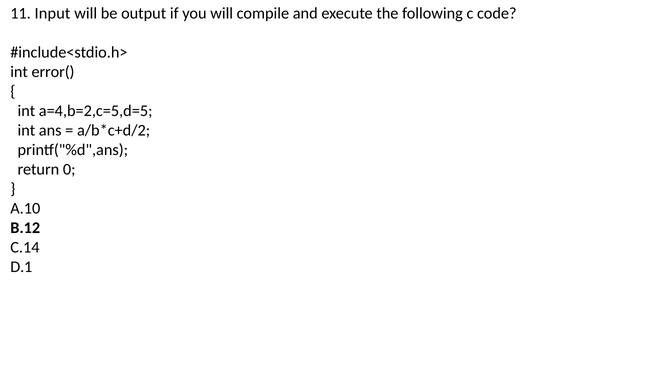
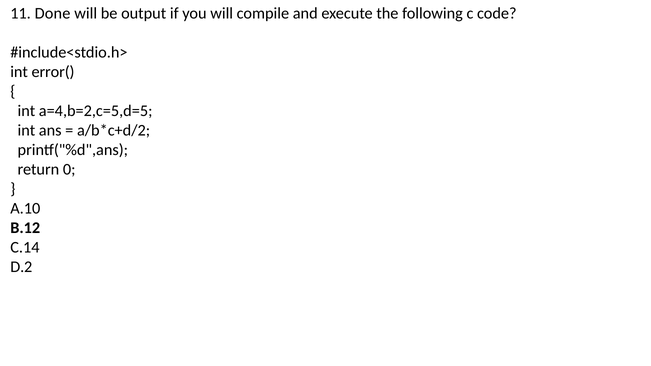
Input: Input -> Done (53, 13)
D.1: D.1 -> D.2 (21, 267)
